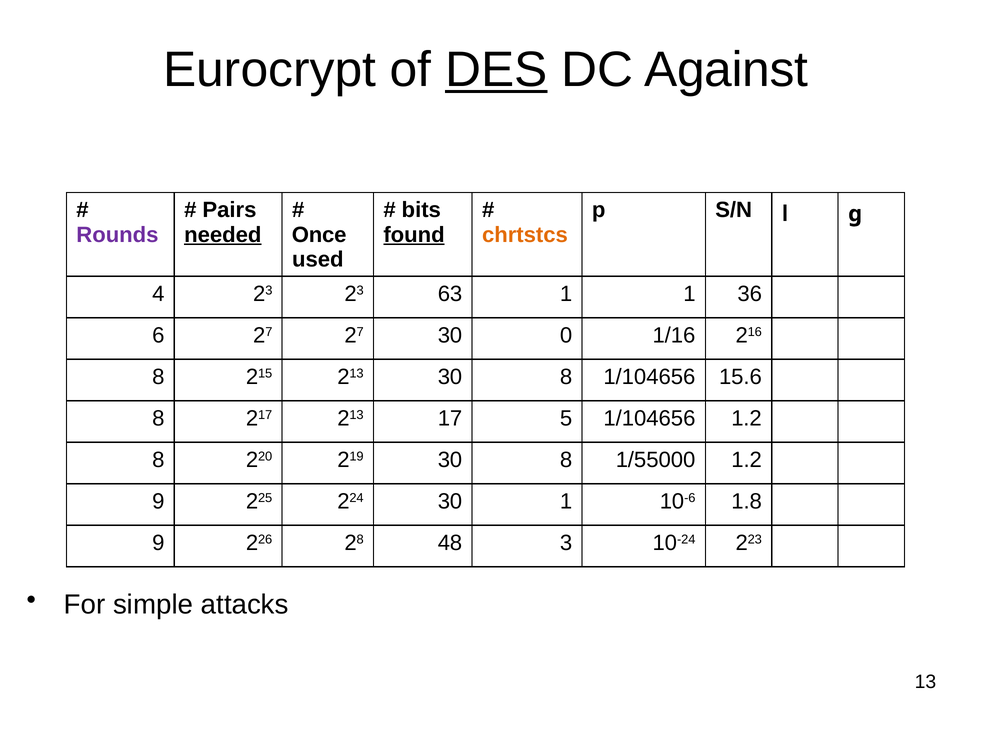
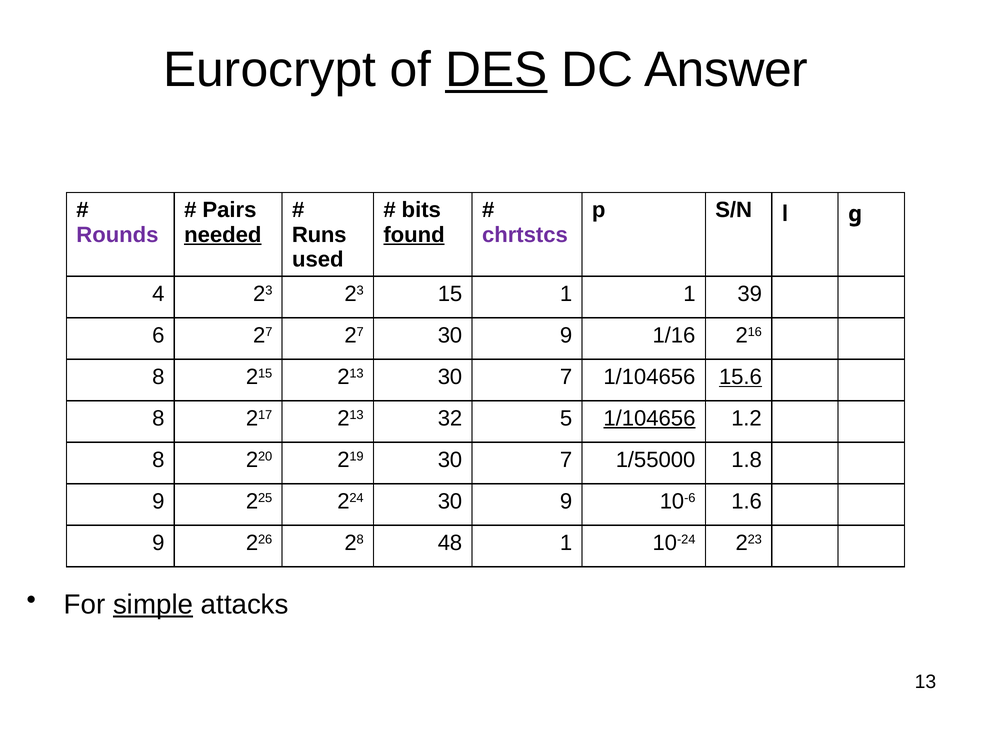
Against: Against -> Answer (726, 70)
Once: Once -> Runs (319, 235)
chrtstcs colour: orange -> purple (525, 235)
63: 63 -> 15 (450, 294)
36: 36 -> 39 (750, 294)
27 30 0: 0 -> 9 (566, 335)
213 30 8: 8 -> 7 (566, 377)
15.6 underline: none -> present (740, 377)
17: 17 -> 32 (450, 418)
1/104656 underline: none -> present (649, 418)
219 30 8: 8 -> 7 (566, 460)
1/55000 1.2: 1.2 -> 1.8 (747, 460)
224 30 1: 1 -> 9 (566, 501)
1.8: 1.8 -> 1.6 (747, 501)
48 3: 3 -> 1 (566, 543)
simple underline: none -> present (153, 605)
